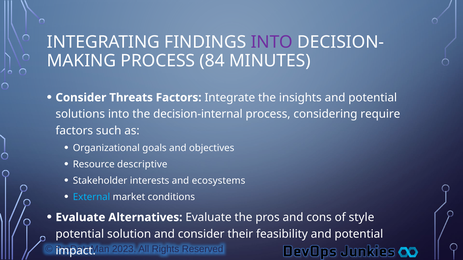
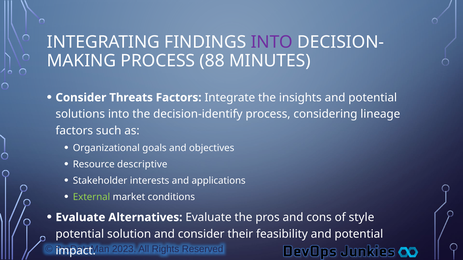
84: 84 -> 88 (212, 61)
decision-internal: decision-internal -> decision-identify (198, 114)
require: require -> lineage (380, 114)
ecosystems: ecosystems -> applications (219, 181)
External colour: light blue -> light green (91, 197)
